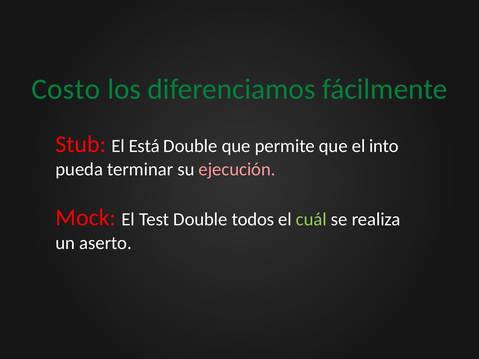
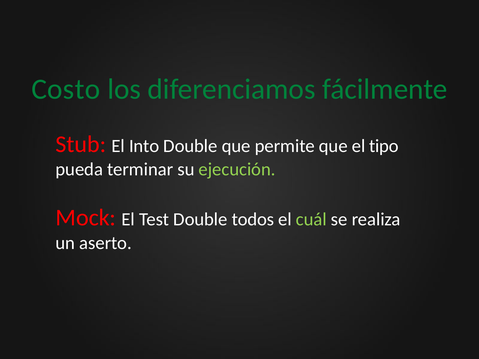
Está: Está -> Into (144, 146)
into: into -> tipo (384, 146)
ejecución colour: pink -> light green (237, 170)
